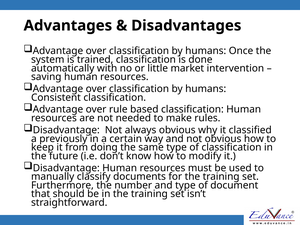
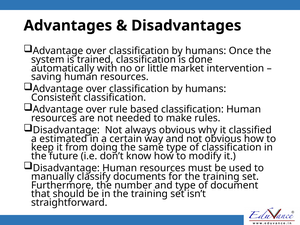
previously: previously -> estimated (63, 139)
